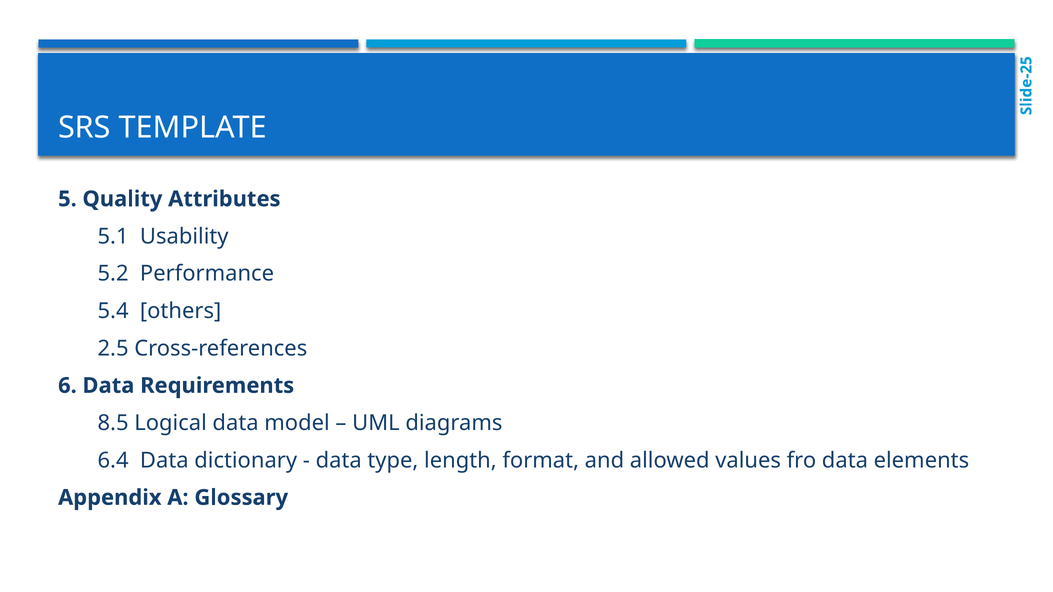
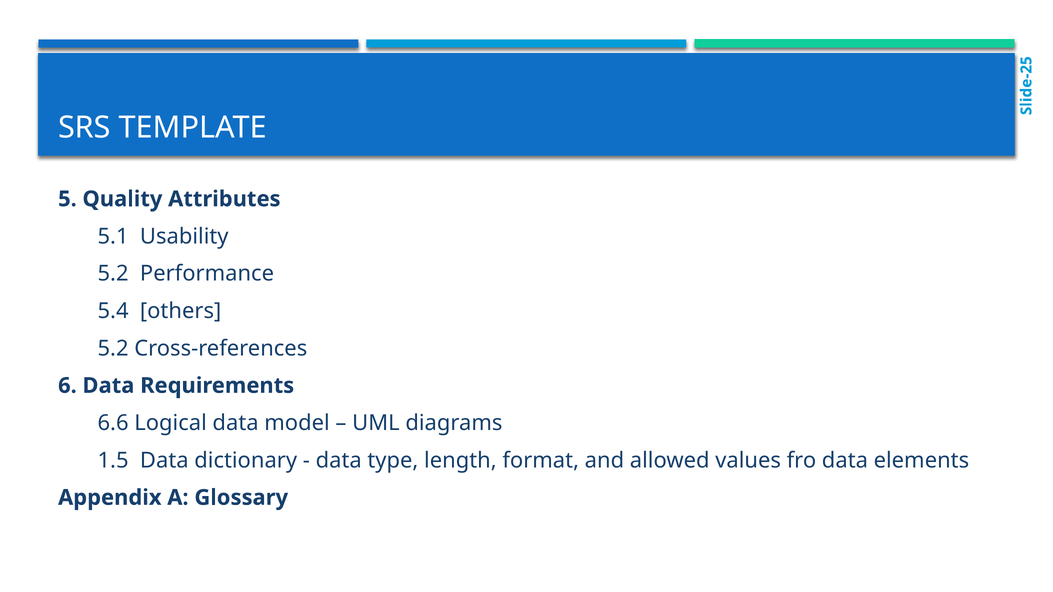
2.5: 2.5 -> 5.2 (113, 348)
8.5: 8.5 -> 6.6 (113, 423)
6.4: 6.4 -> 1.5 (113, 461)
